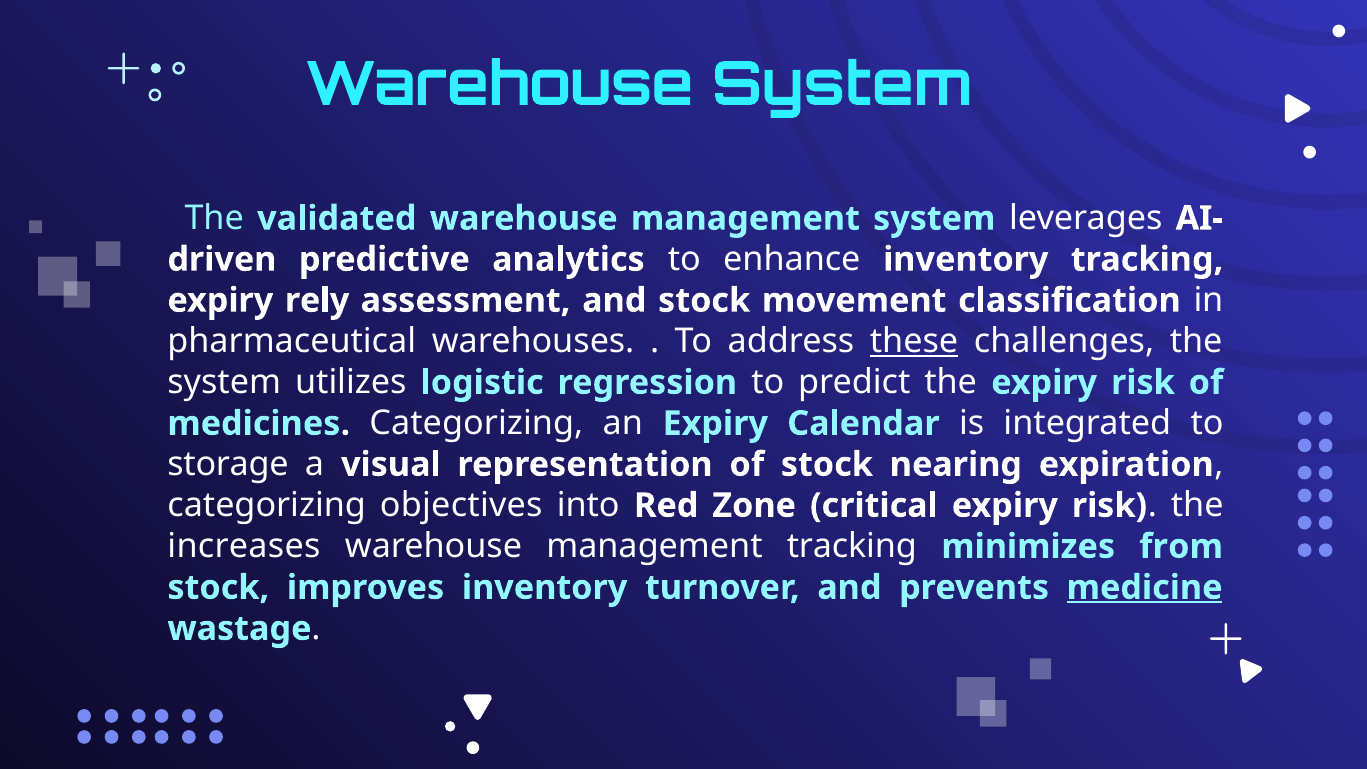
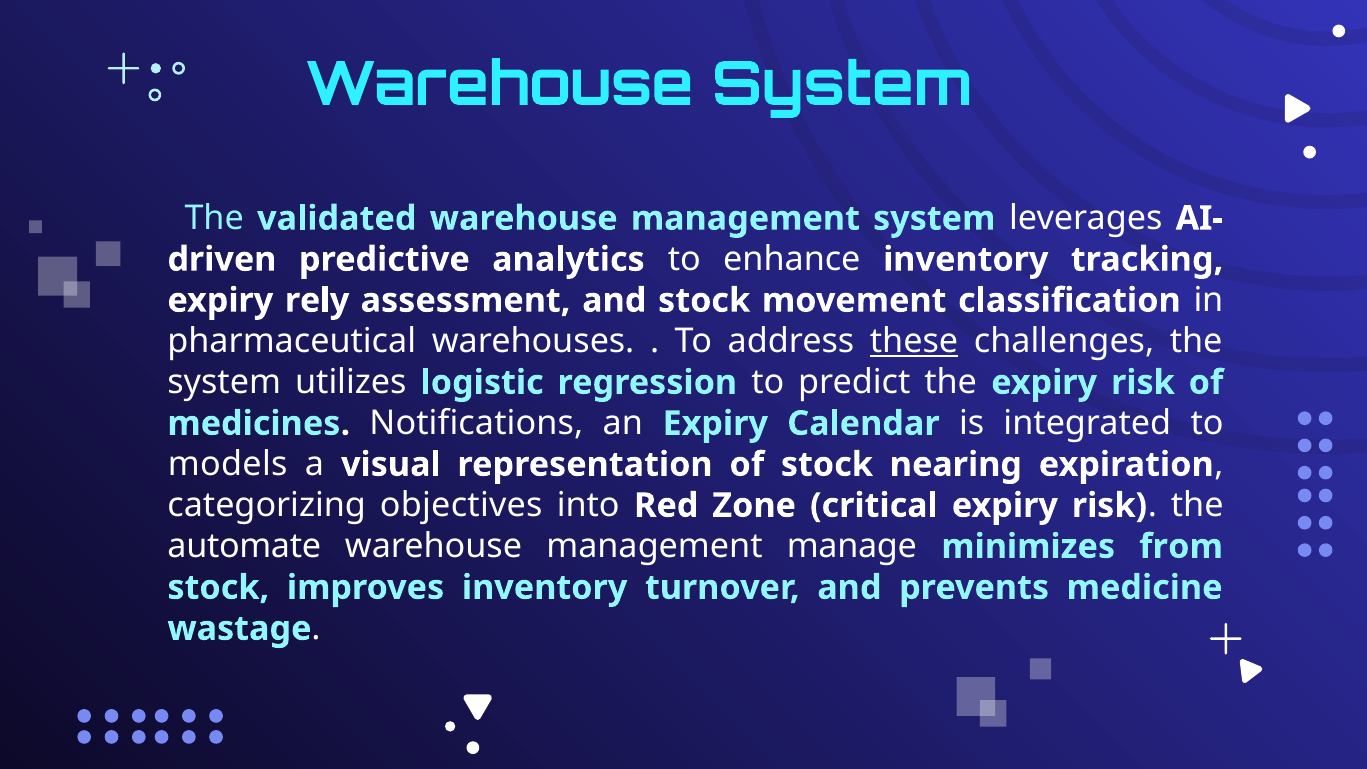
medicines Categorizing: Categorizing -> Notifications (476, 423)
storage: storage -> models (228, 464)
increases: increases -> automate (244, 547)
management tracking: tracking -> manage (852, 547)
medicine underline: present -> none (1145, 588)
